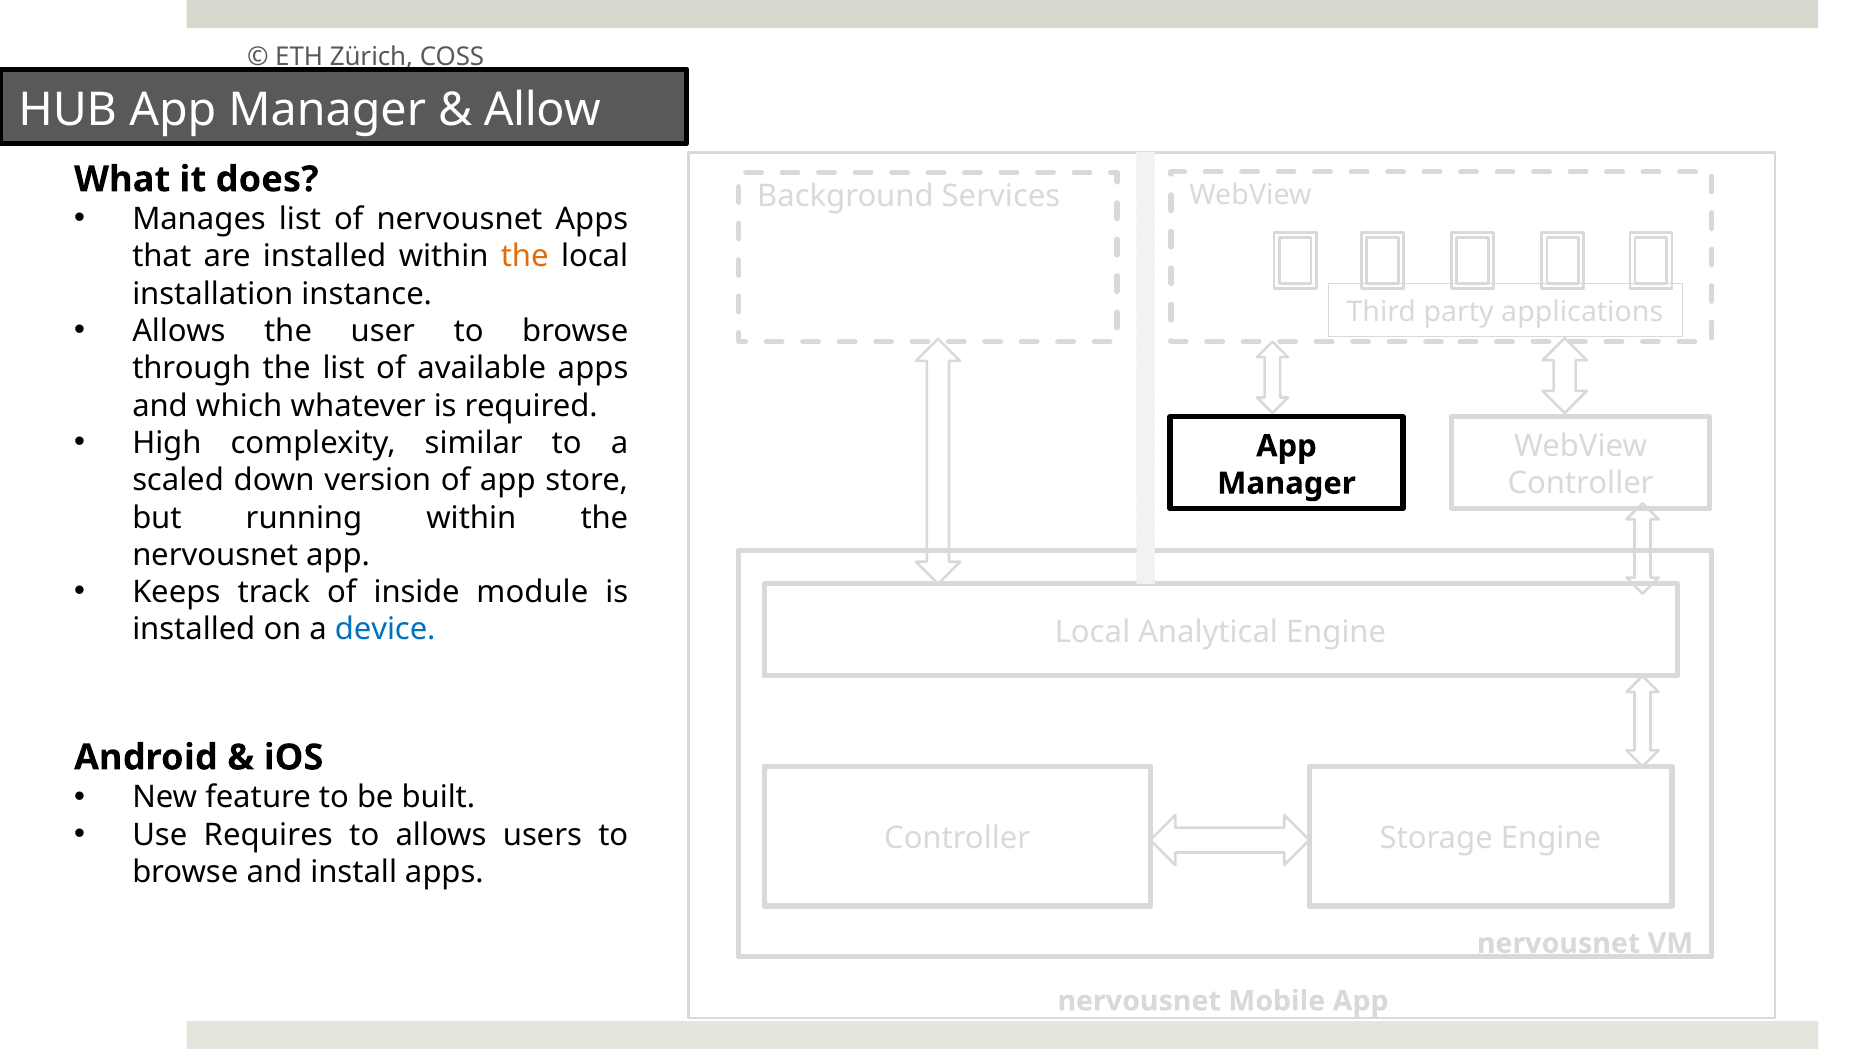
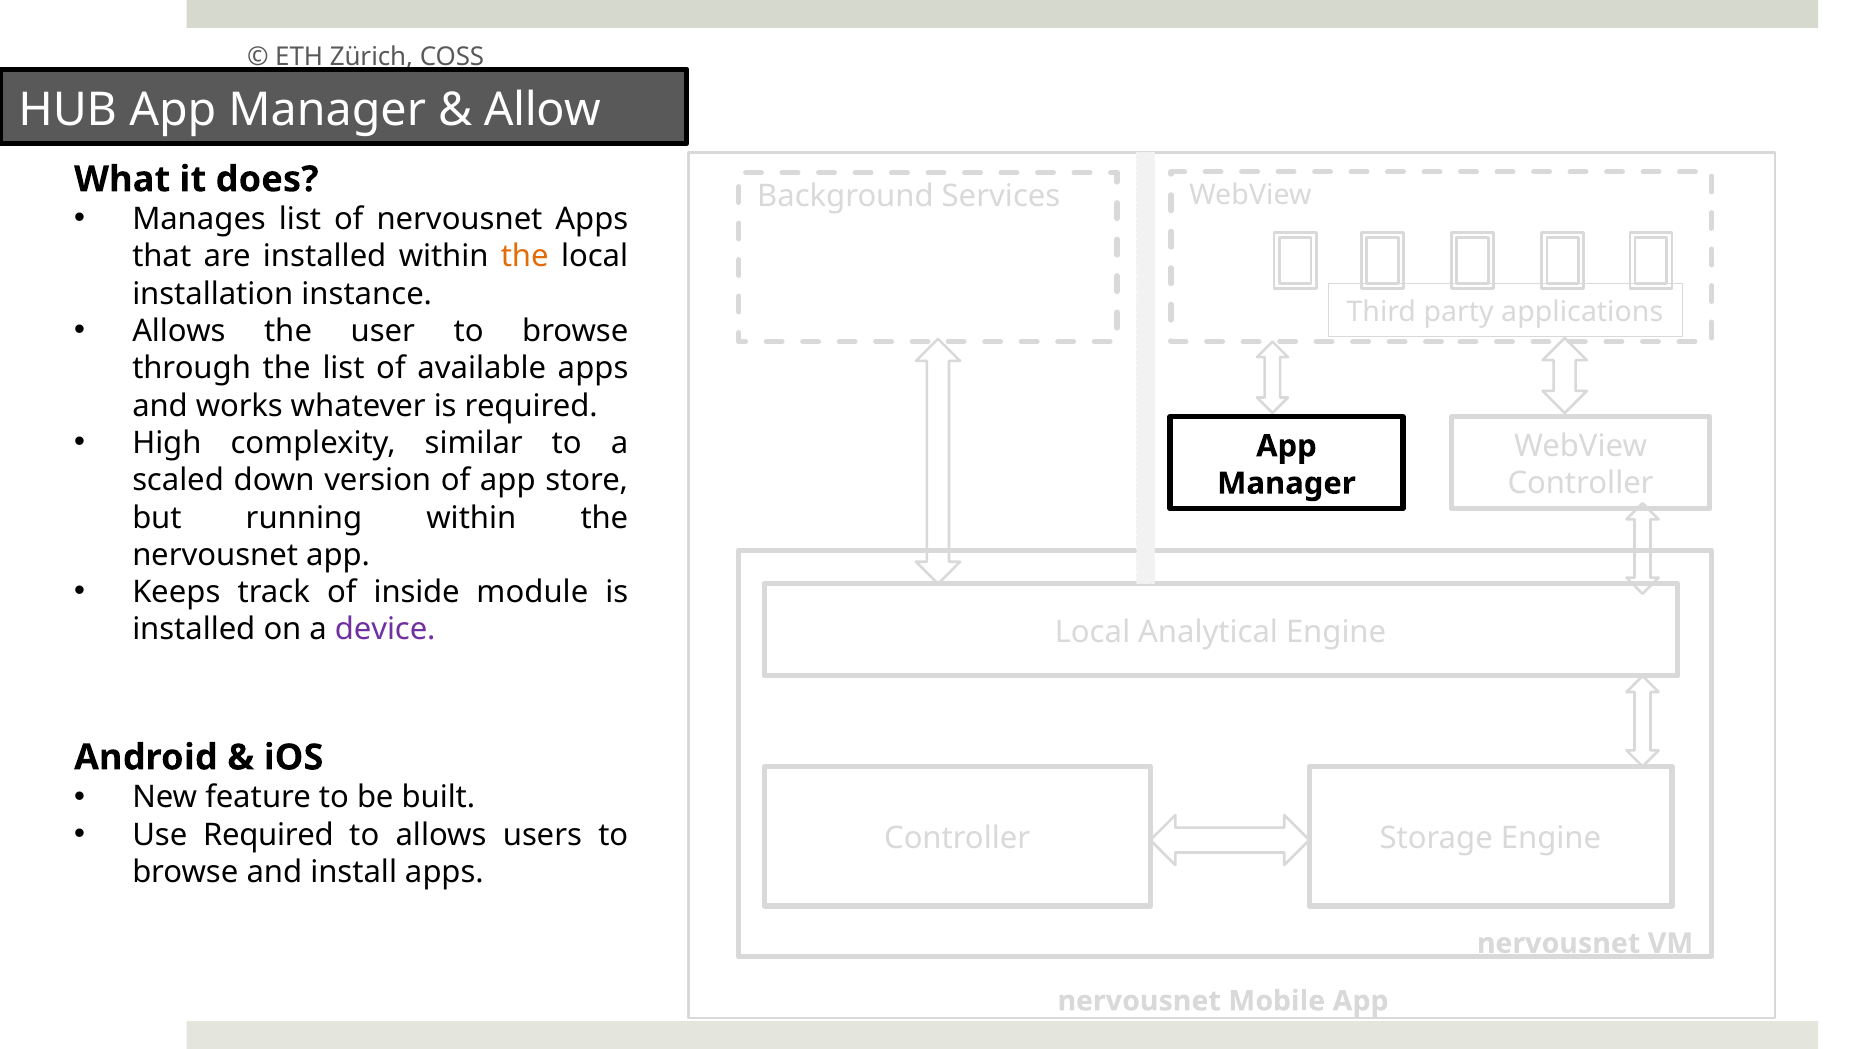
which: which -> works (239, 406)
device colour: blue -> purple (385, 630)
Use Requires: Requires -> Required (268, 835)
